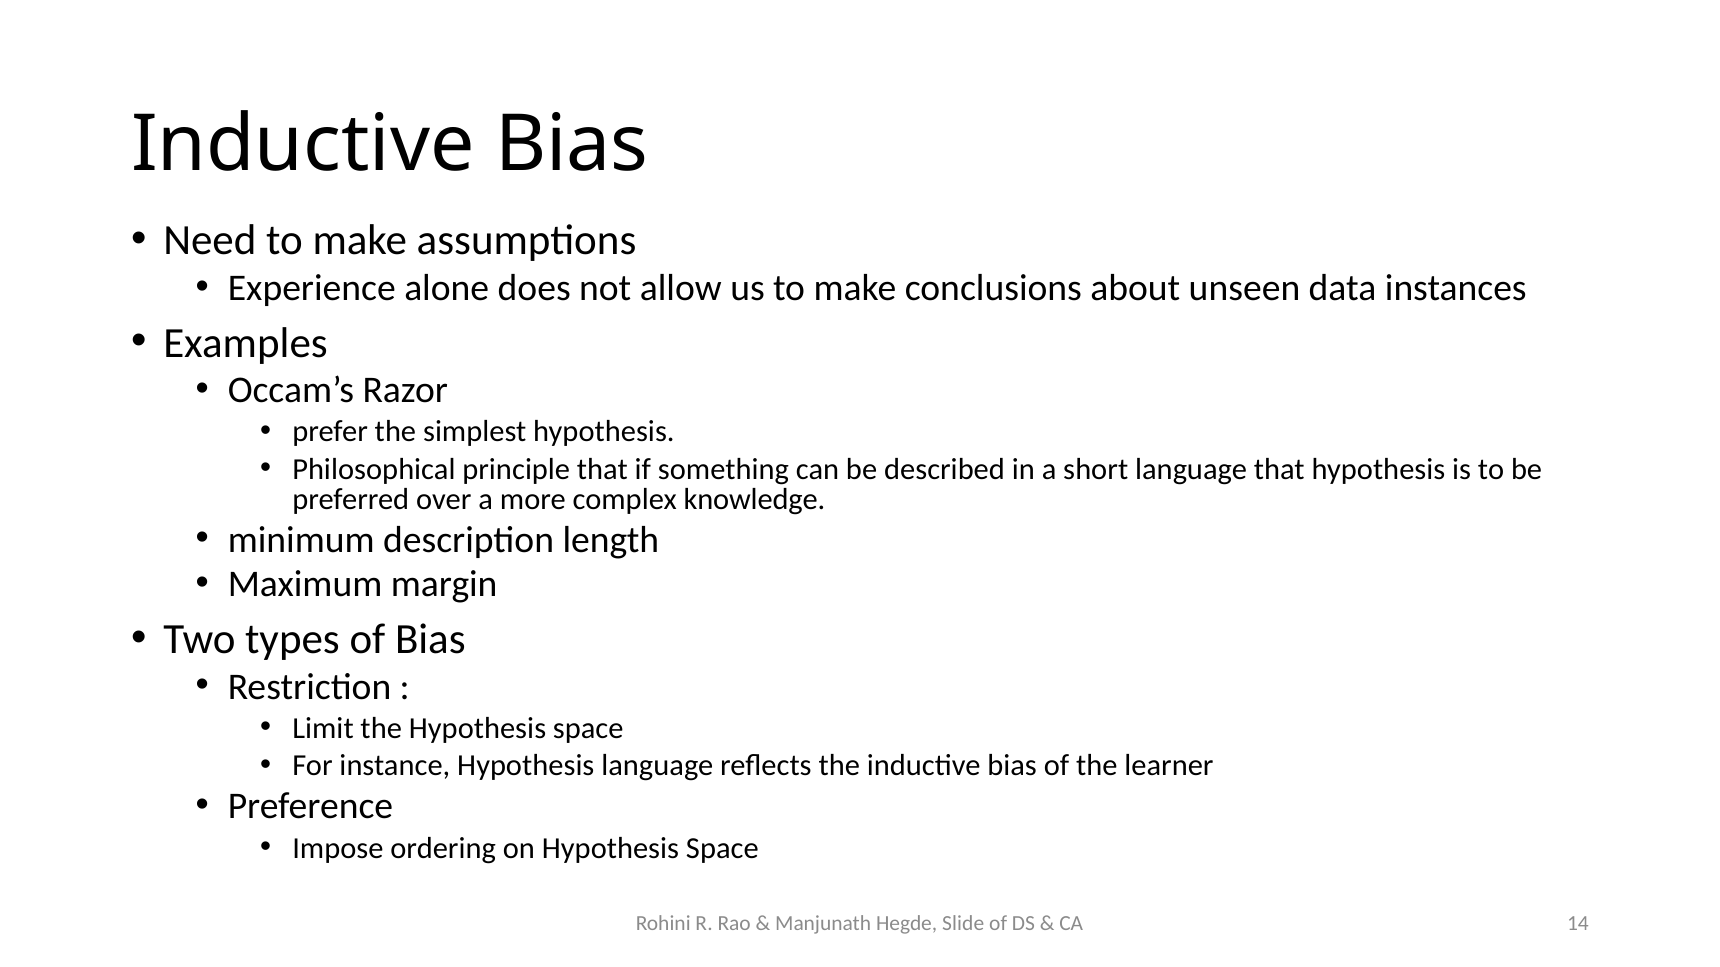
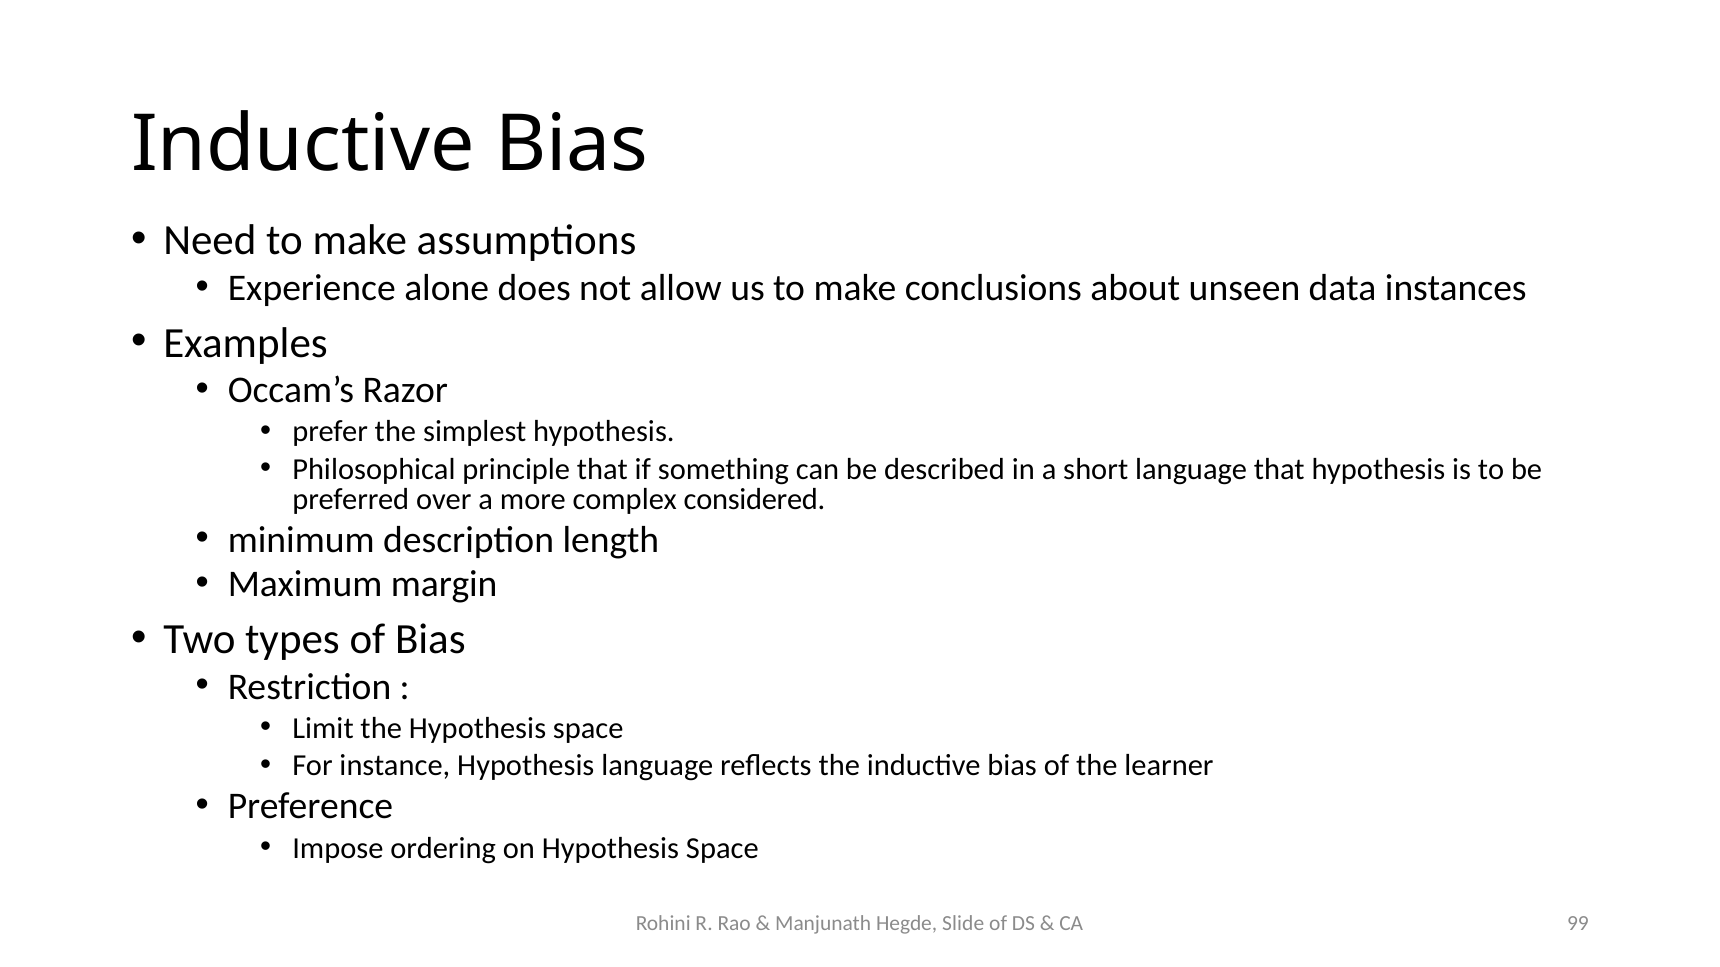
knowledge: knowledge -> considered (755, 499)
14: 14 -> 99 (1578, 924)
